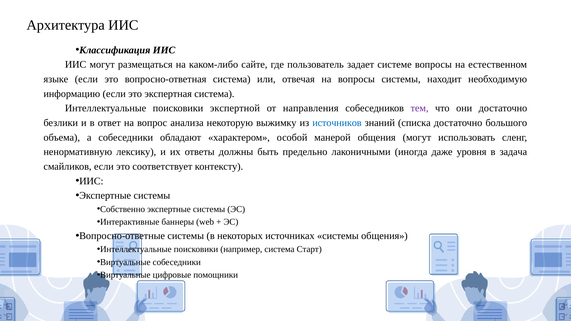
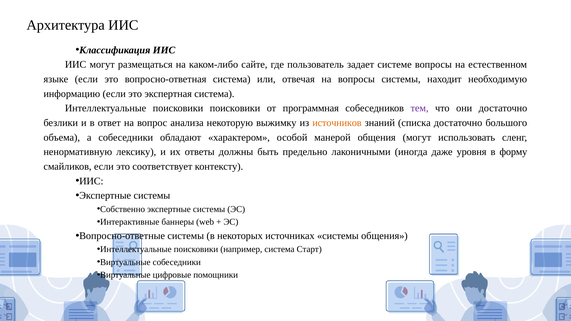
поисковики экспертной: экспертной -> поисковики (235, 108)
направления: направления -> программная (311, 108)
источников colour: blue -> orange (337, 123)
задача: задача -> форму (513, 152)
